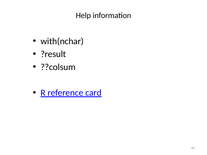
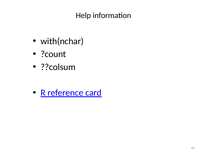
?result: ?result -> ?count (53, 54)
